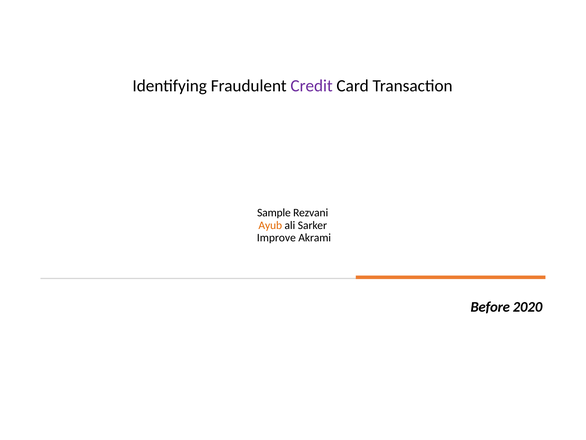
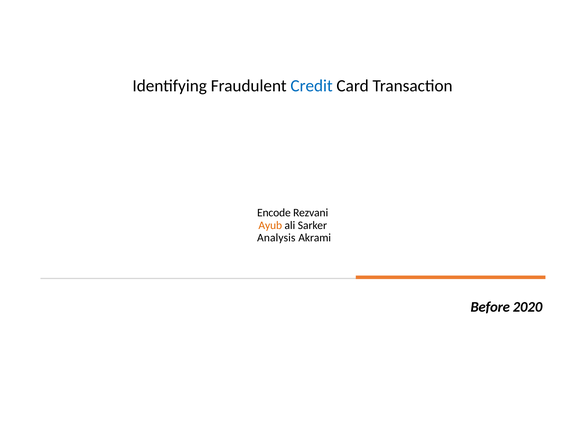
Credit colour: purple -> blue (312, 86)
Sample: Sample -> Encode (274, 213)
Improve: Improve -> Analysis (276, 237)
